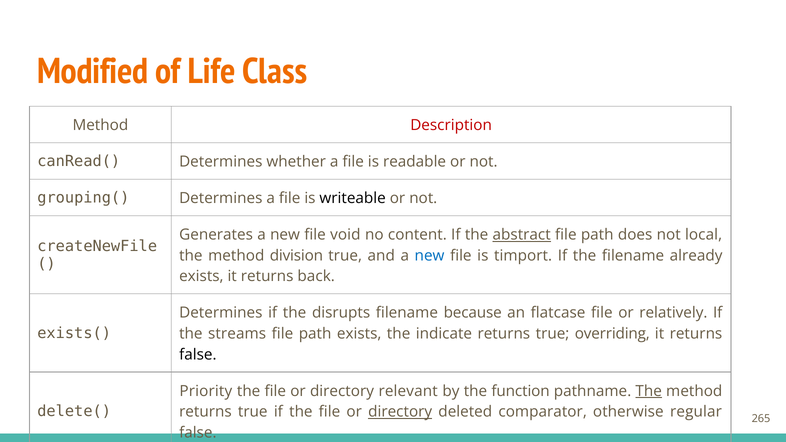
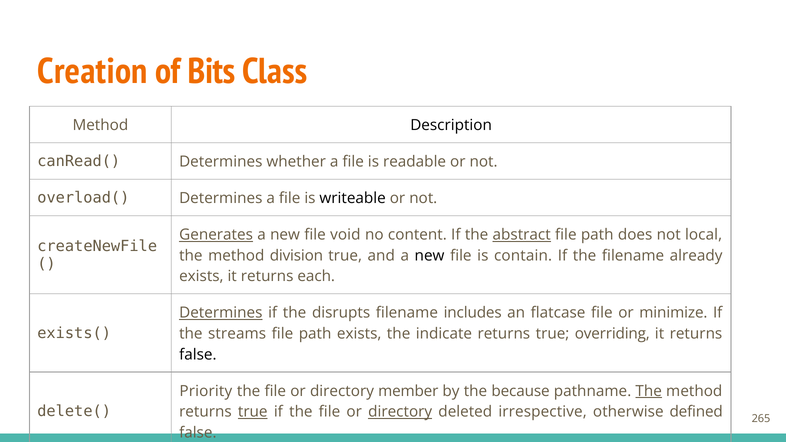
Modified: Modified -> Creation (92, 71)
Life: Life -> Bits (212, 71)
Description colour: red -> black (451, 125)
grouping(: grouping( -> overload( (83, 198)
Generates underline: none -> present (216, 235)
new colour: blue -> black (430, 256)
timport: timport -> contain (523, 256)
back: back -> each (316, 276)
Determines underline: none -> present (221, 313)
because: because -> includes (473, 313)
relatively: relatively -> minimize (673, 313)
relevant: relevant -> member (408, 391)
function: function -> because (521, 391)
true underline: none -> present (253, 412)
comparator: comparator -> irrespective (543, 412)
regular: regular -> defined (696, 412)
